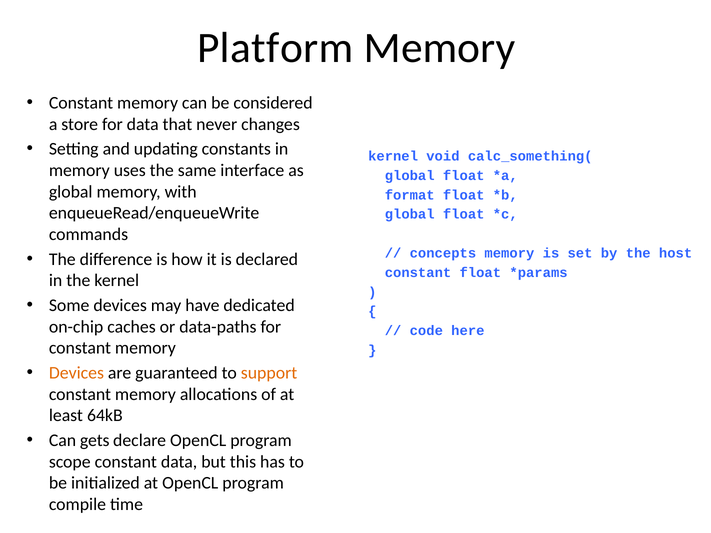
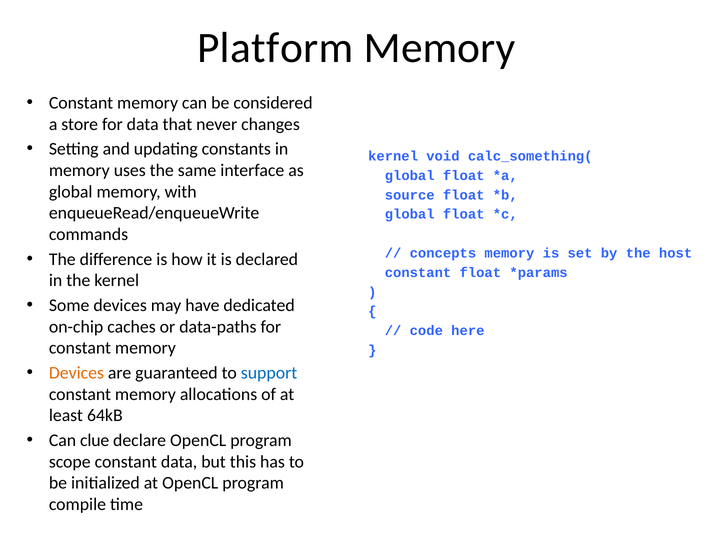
format: format -> source (410, 195)
support colour: orange -> blue (269, 373)
gets: gets -> clue (95, 441)
